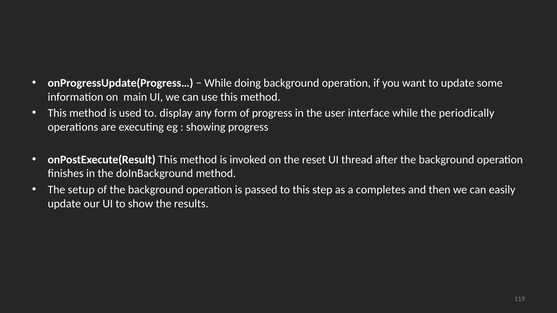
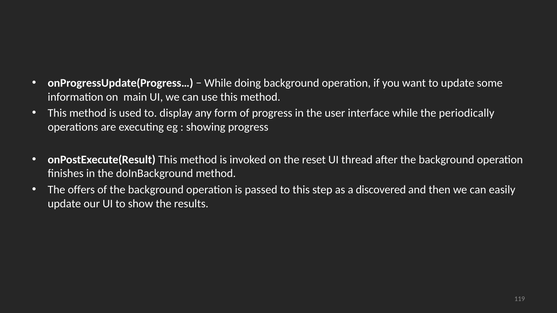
setup: setup -> offers (81, 190)
completes: completes -> discovered (381, 190)
